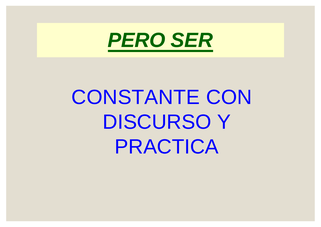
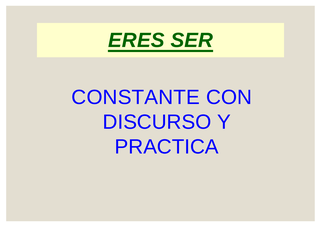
PERO: PERO -> ERES (136, 40)
